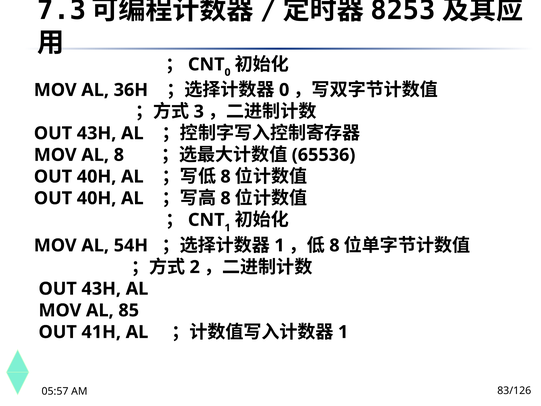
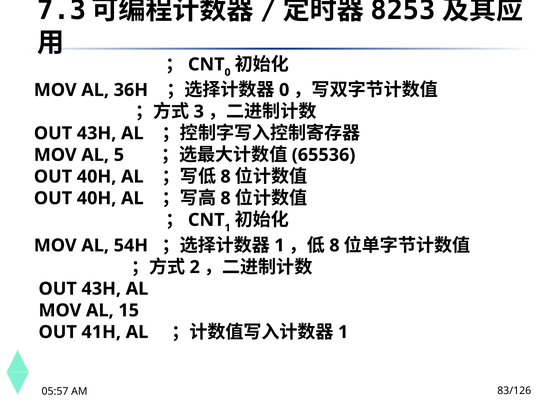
AL 8: 8 -> 5 (119, 155)
85: 85 -> 15 (129, 310)
